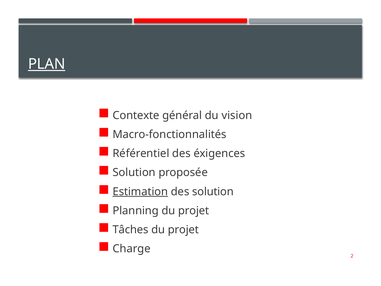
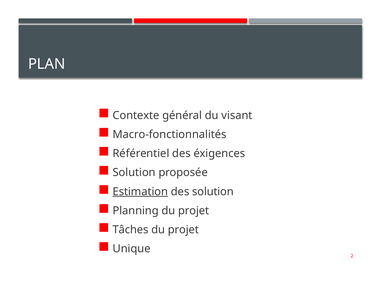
PLAN underline: present -> none (47, 64)
vision: vision -> visant (237, 115)
Charge: Charge -> Unique (132, 249)
